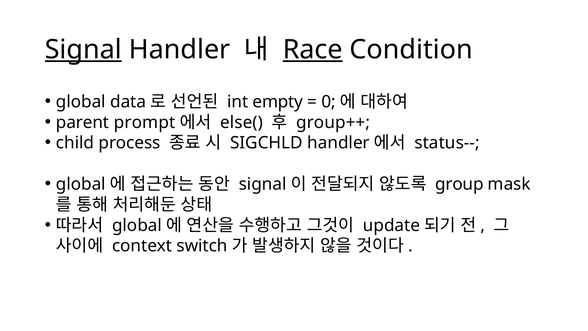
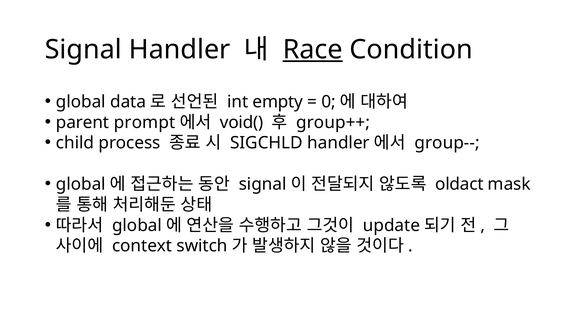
Signal underline: present -> none (83, 49)
else(: else( -> void( (242, 122)
status--: status-- -> group-- (447, 143)
group: group -> oldact (459, 184)
